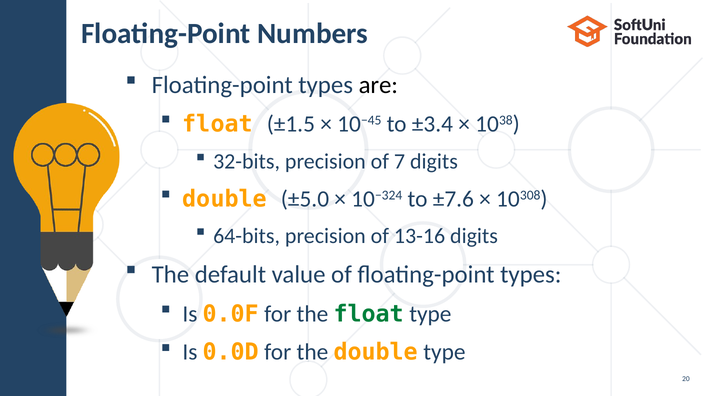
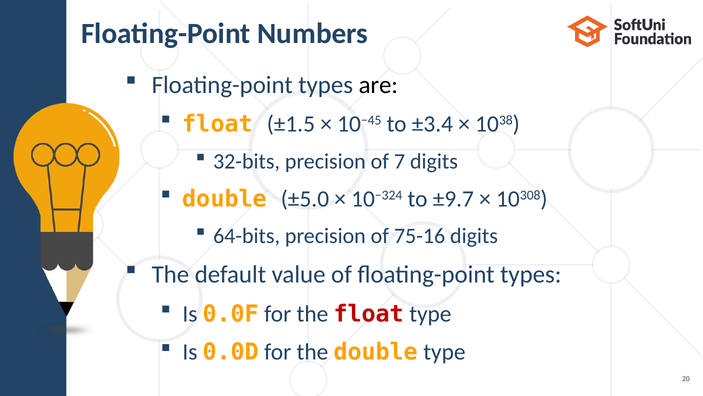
±7.6: ±7.6 -> ±9.7 (453, 199)
13-16: 13-16 -> 75-16 (420, 236)
float colour: green -> red (369, 313)
